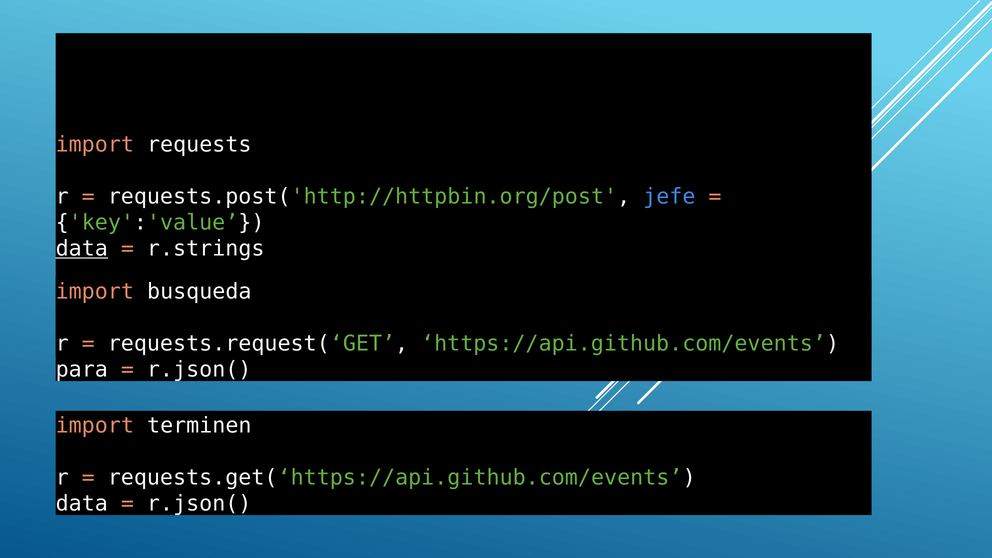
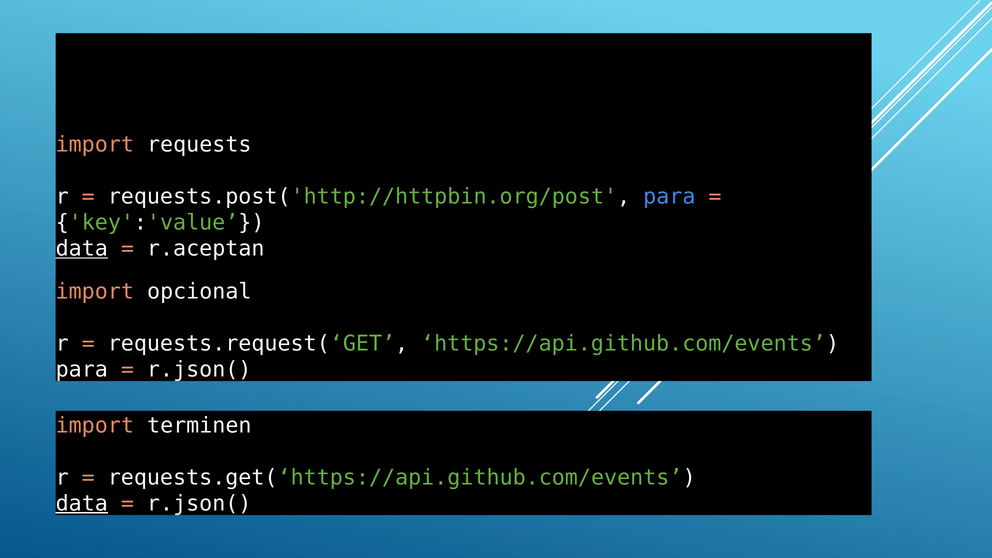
requests.post('http://httpbin.org/post jefe: jefe -> para (669, 197)
r.strings: r.strings -> r.aceptan (206, 249)
busqueda: busqueda -> opcional (199, 291)
data underline: none -> present (82, 504)
